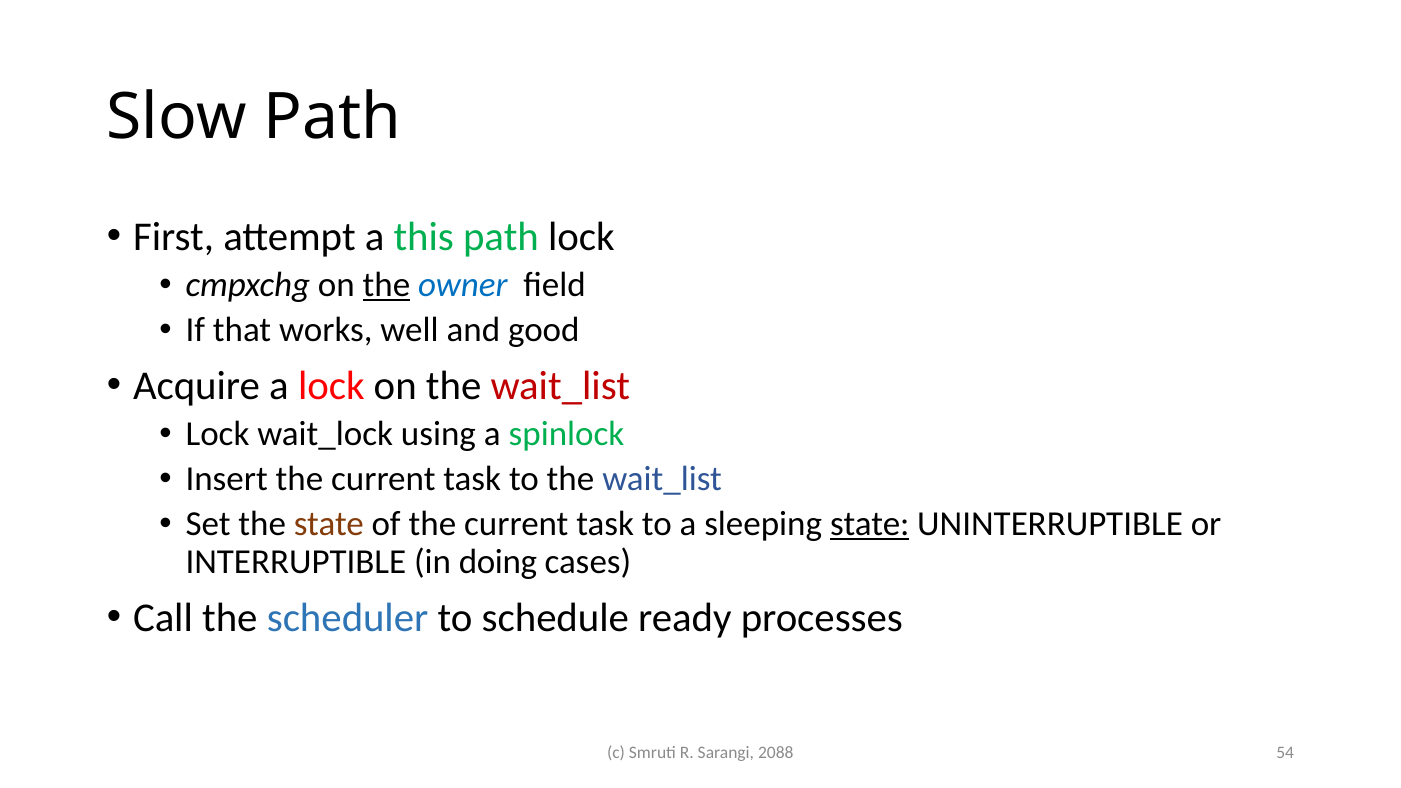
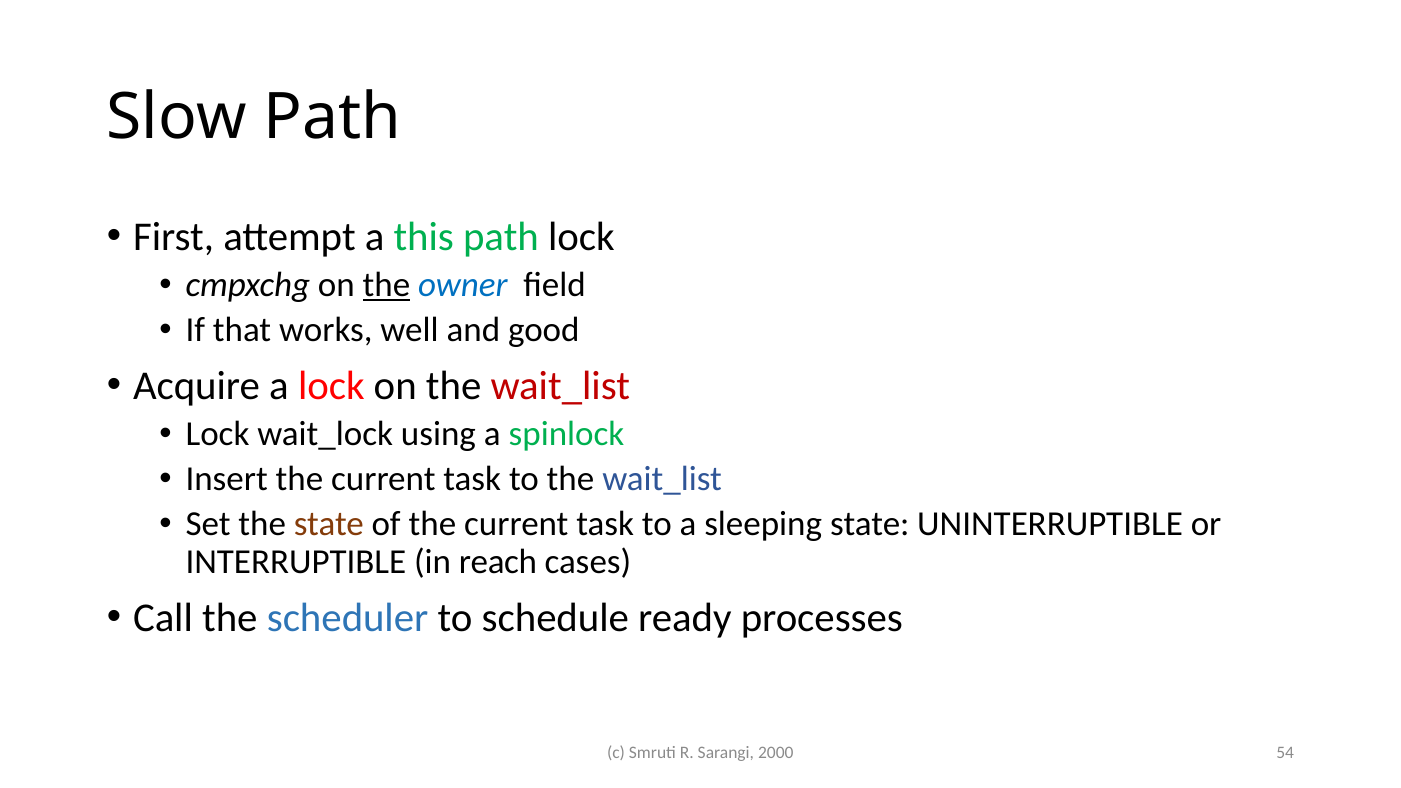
state underline: present -> none (870, 524)
doing: doing -> reach (498, 562)
2088: 2088 -> 2000 (776, 752)
